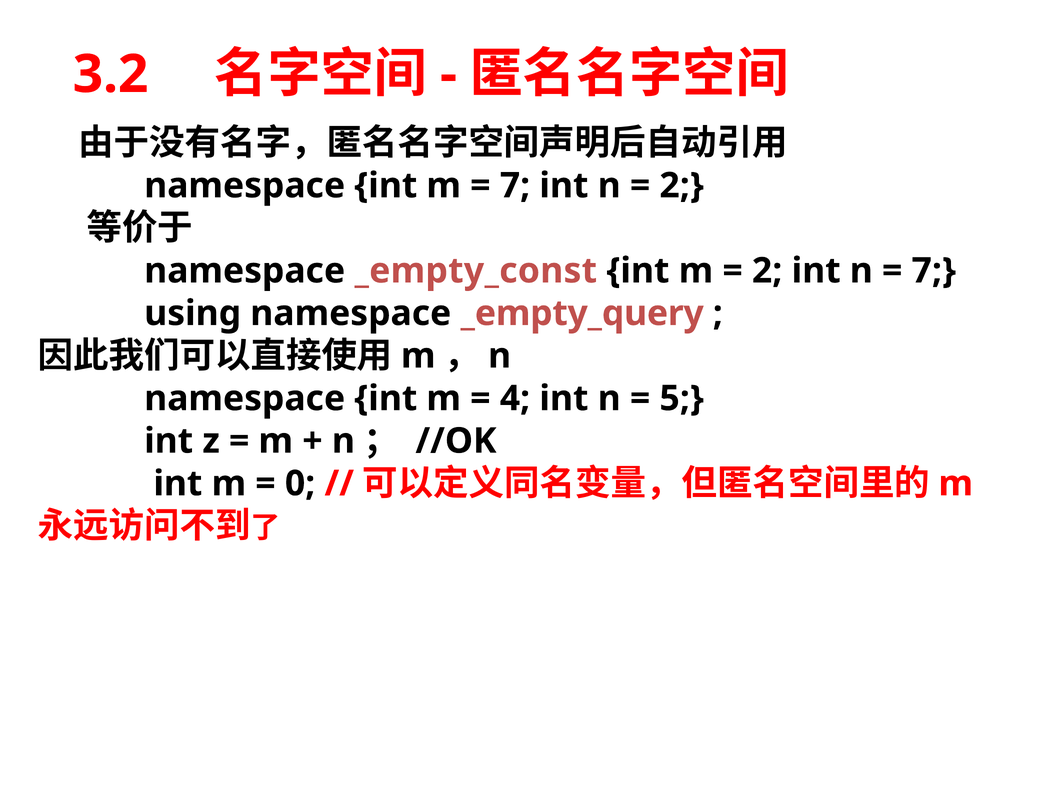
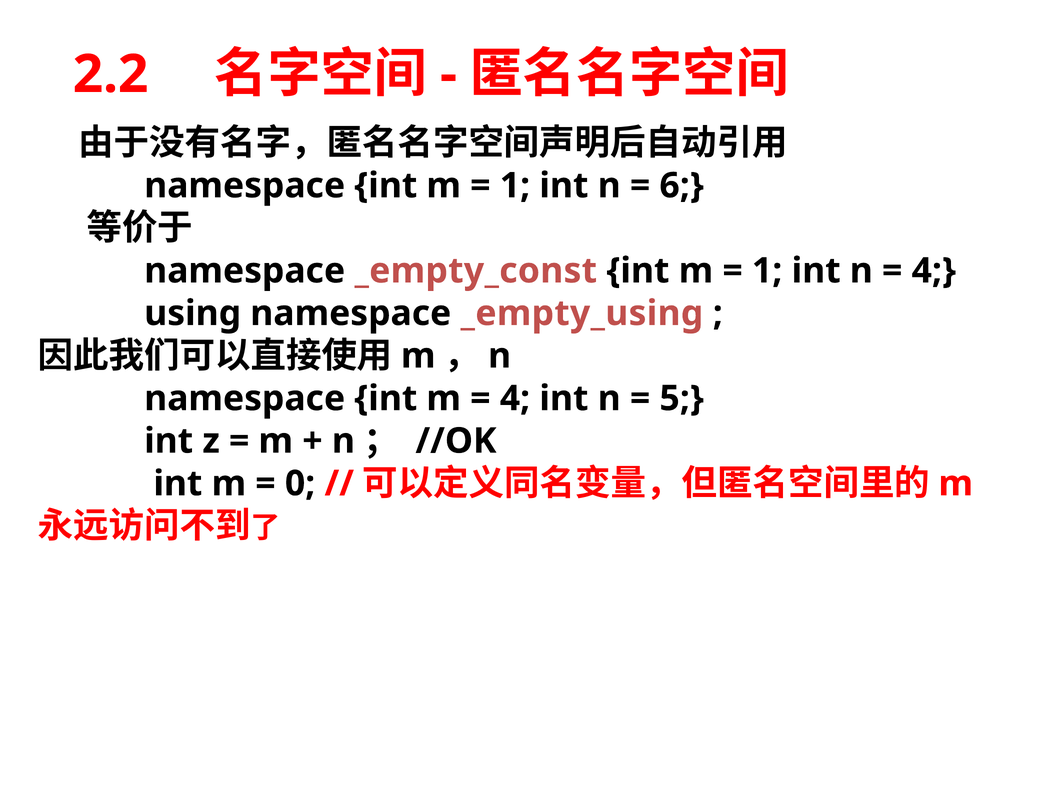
3.2: 3.2 -> 2.2 (111, 74)
7: 7 -> 1 (515, 186)
2: 2 -> 6 (682, 186)
2: 2 -> 1 (767, 271)
7: 7 -> 4 (934, 271)
_empty_query: _empty_query -> _empty_using (582, 313)
